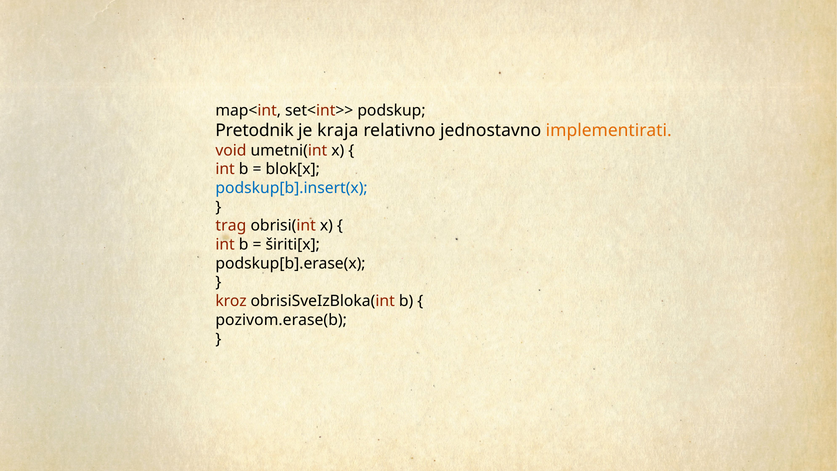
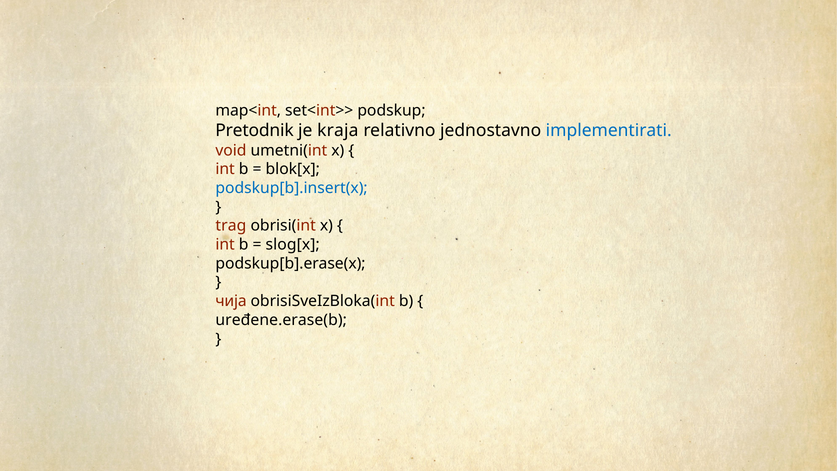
implementirati colour: orange -> blue (609, 131)
širiti[x: širiti[x -> slog[x (293, 245)
kroz: kroz -> чија (231, 301)
pozivom.erase(b: pozivom.erase(b -> uređene.erase(b (281, 320)
